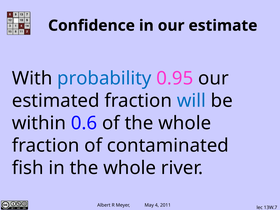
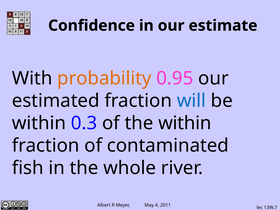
probability colour: blue -> orange (104, 78)
0.6: 0.6 -> 0.3 (84, 123)
of the whole: whole -> within (185, 123)
